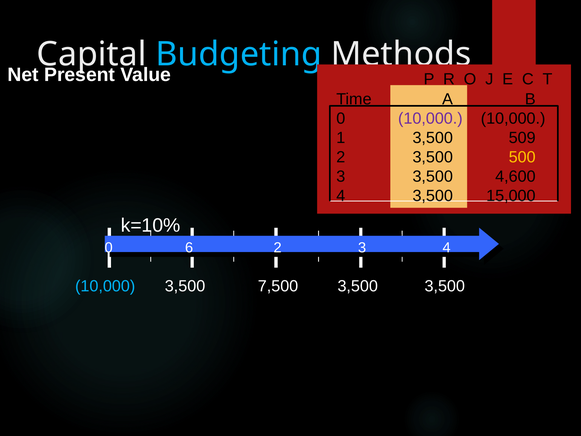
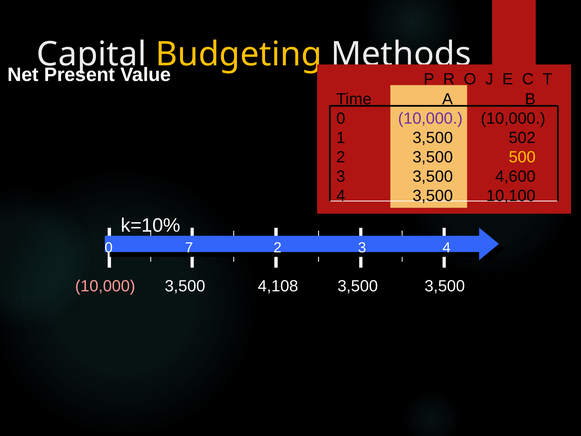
Budgeting colour: light blue -> yellow (239, 54)
509: 509 -> 502 (522, 138)
15,000: 15,000 -> 10,100 (511, 196)
6: 6 -> 7 (189, 248)
10,000 colour: light blue -> pink (105, 286)
7,500: 7,500 -> 4,108 (278, 286)
